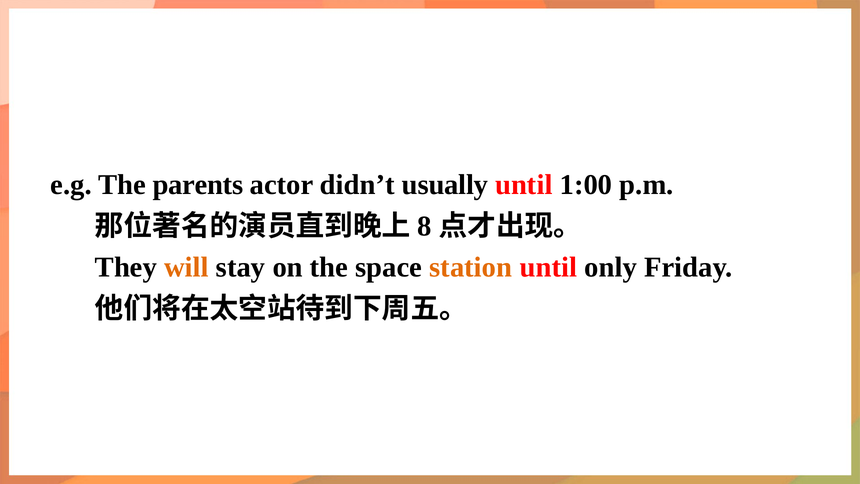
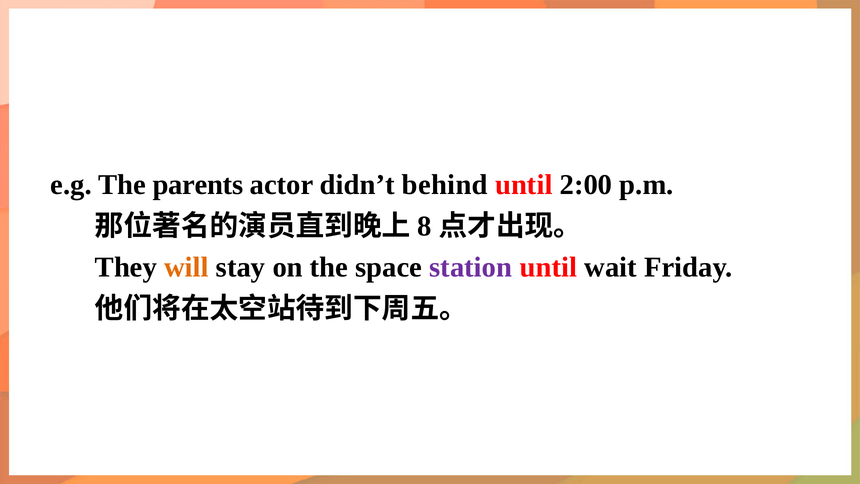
usually: usually -> behind (445, 185)
1:00: 1:00 -> 2:00 (586, 185)
station colour: orange -> purple (471, 267)
only: only -> wait (611, 267)
